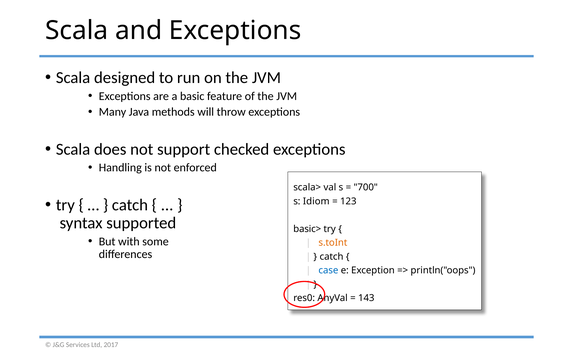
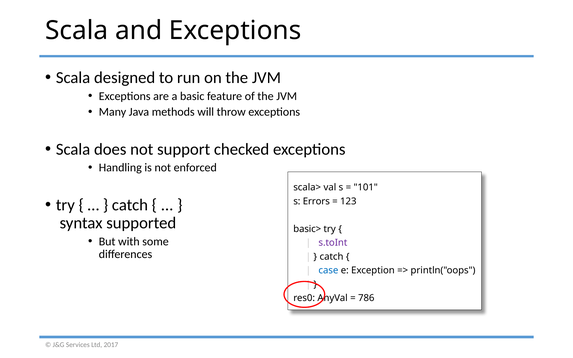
700: 700 -> 101 (366, 187)
Idiom: Idiom -> Errors (316, 201)
s.toInt colour: orange -> purple (333, 243)
143: 143 -> 786 (366, 298)
